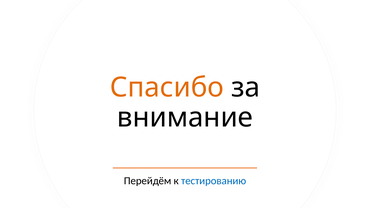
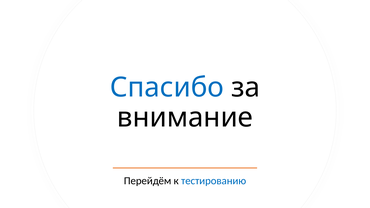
Спасибо colour: orange -> blue (167, 87)
